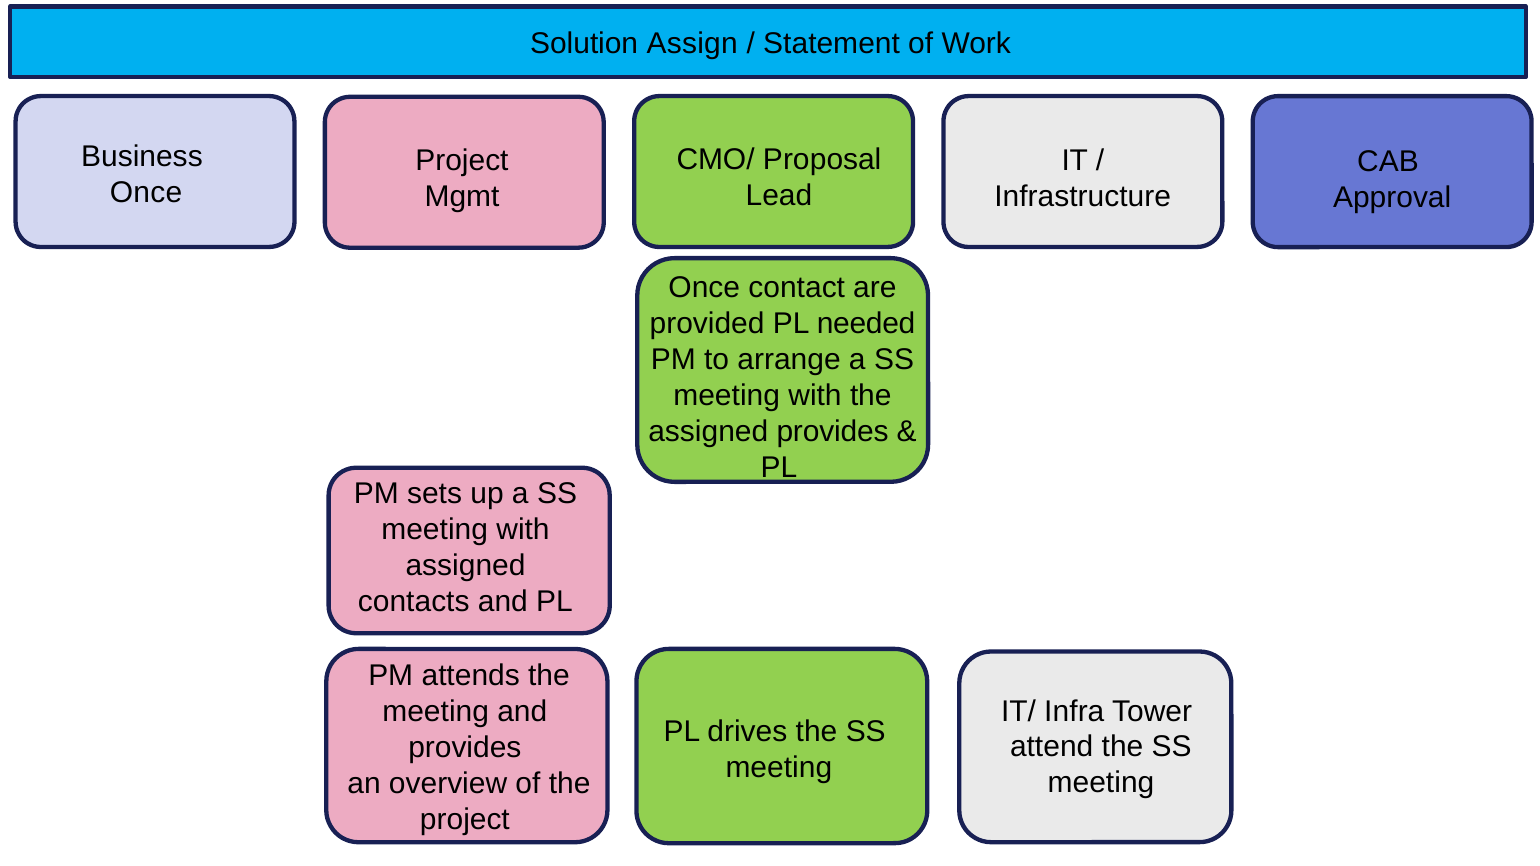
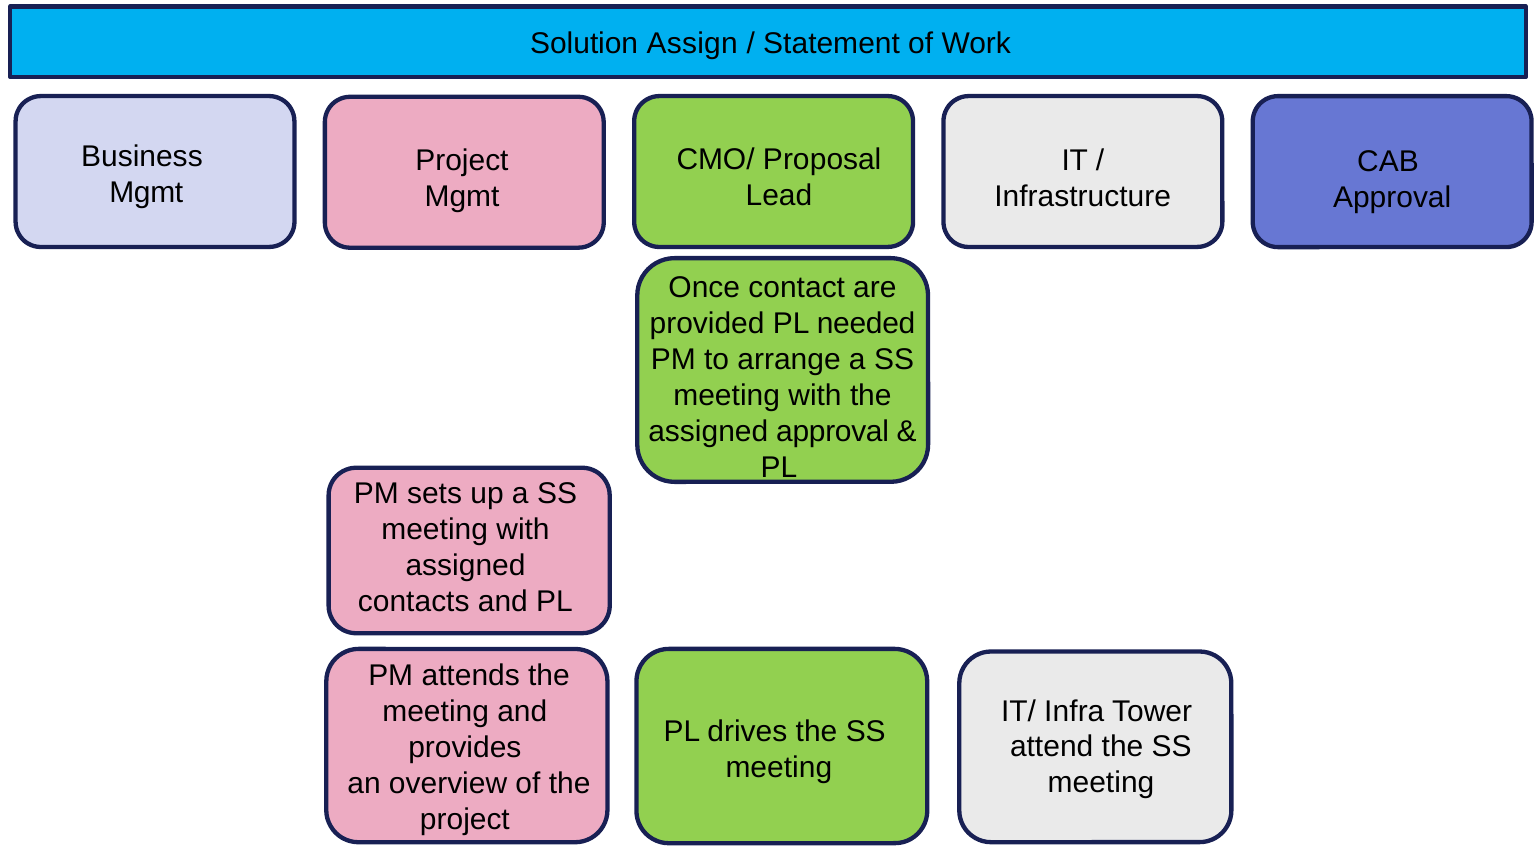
Once: Once -> Mgmt (146, 192)
assigned provides: provides -> approval (833, 432)
